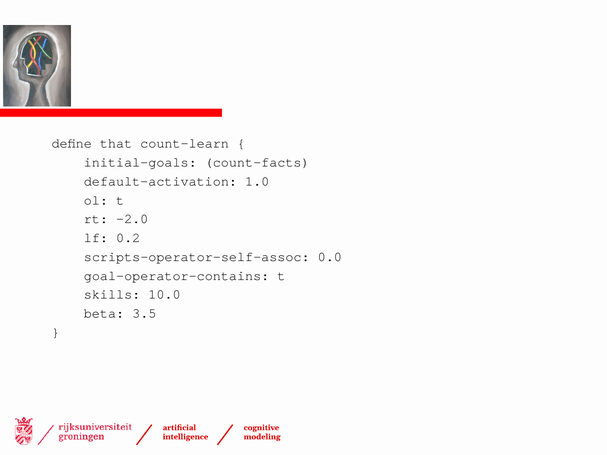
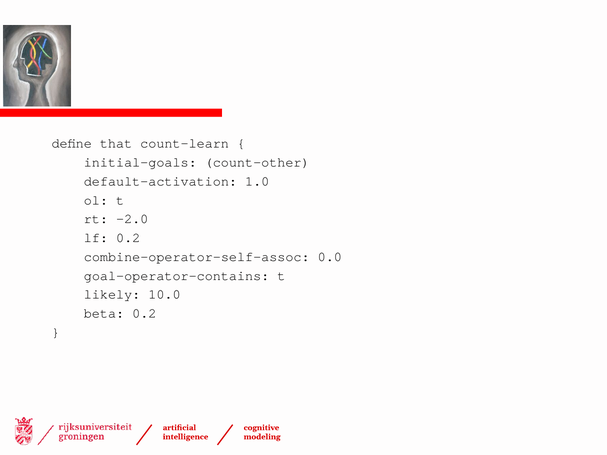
count-facts: count-facts -> count-other (257, 162)
scripts-operator-self-assoc: scripts-operator-self-assoc -> combine-operator-self-assoc (197, 257)
skills: skills -> likely (112, 295)
beta 3.5: 3.5 -> 0.2 (144, 313)
